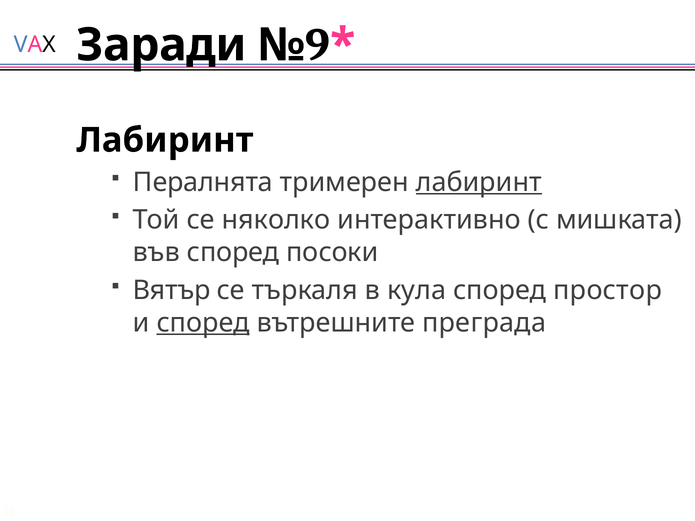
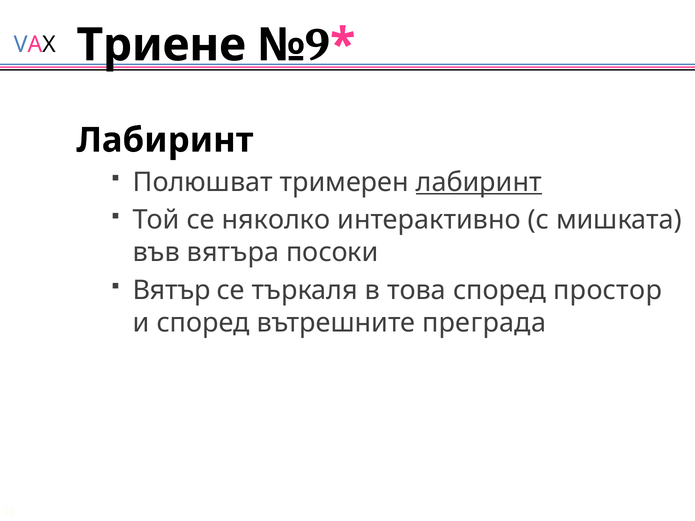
Заради: Заради -> Триене (161, 45)
Пералнята: Пералнята -> Полюшват (203, 182)
във според: според -> вятъра (233, 253)
кула: кула -> това (417, 290)
според underline: present -> none (203, 323)
